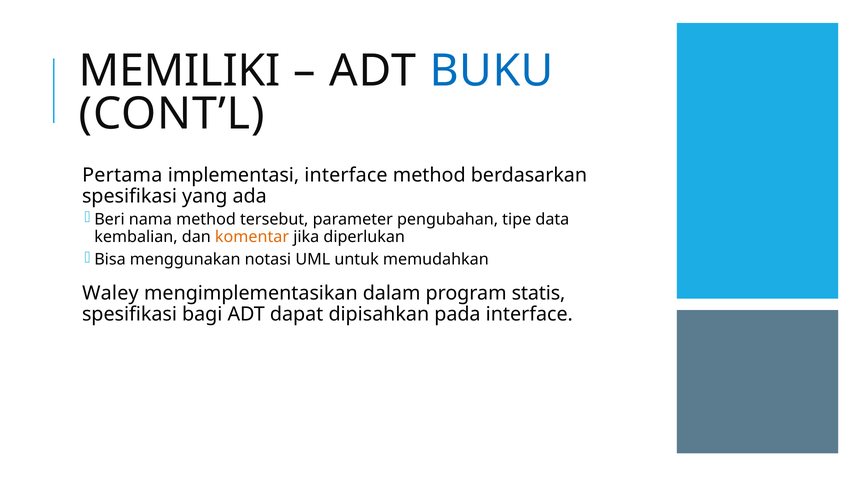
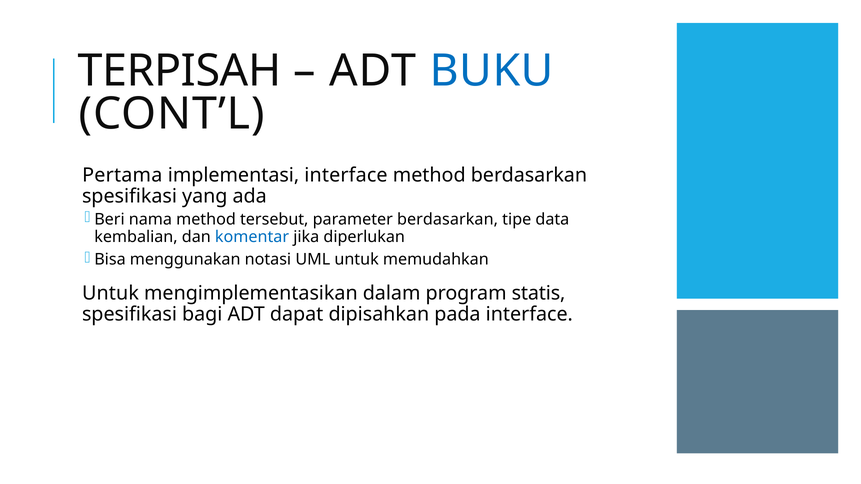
MEMILIKI: MEMILIKI -> TERPISAH (180, 71)
parameter pengubahan: pengubahan -> berdasarkan (448, 219)
komentar colour: orange -> blue (252, 237)
Waley: Waley -> Untuk (110, 293)
